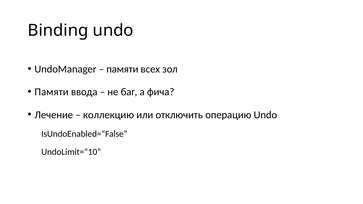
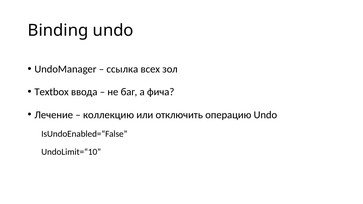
памяти: памяти -> ссылка (122, 69)
Памяти: Памяти -> Textbox (52, 92)
